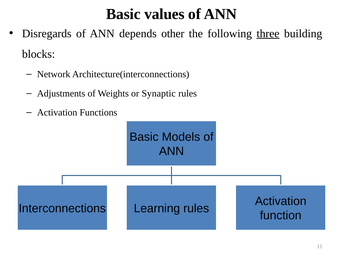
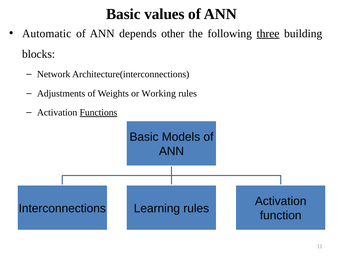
Disregards: Disregards -> Automatic (47, 33)
Synaptic: Synaptic -> Working (159, 93)
Functions underline: none -> present (98, 112)
